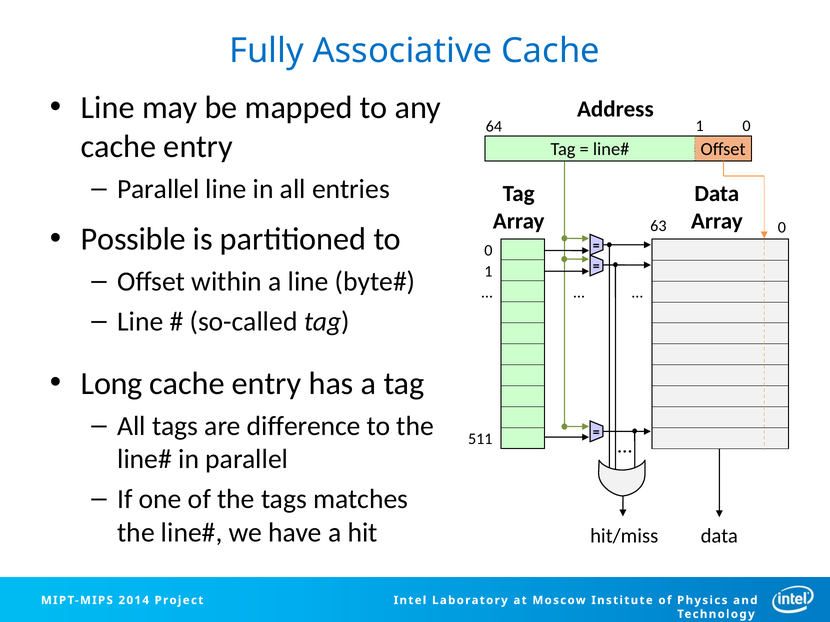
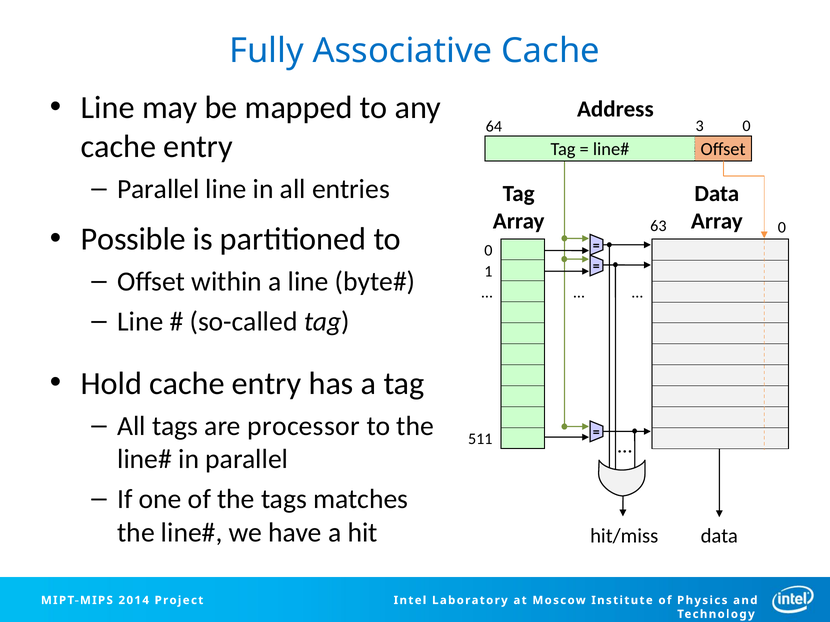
64 1: 1 -> 3 (700, 126)
Long: Long -> Hold (112, 384)
difference: difference -> processor (304, 426)
